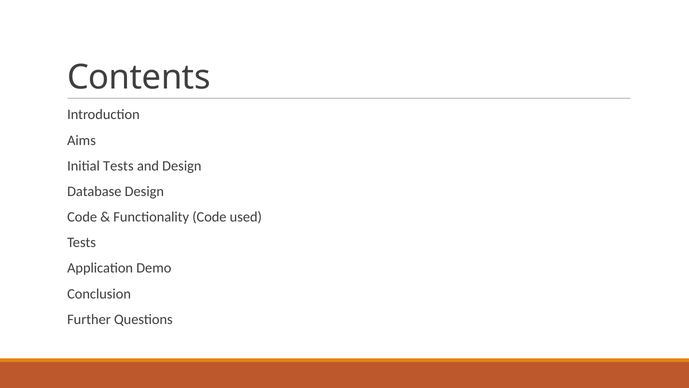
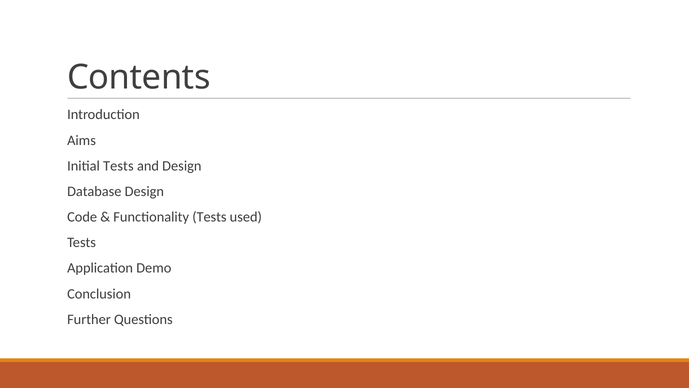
Functionality Code: Code -> Tests (209, 217)
